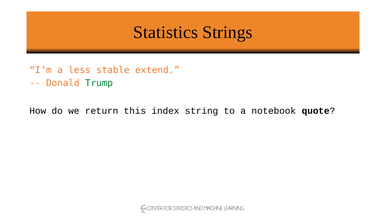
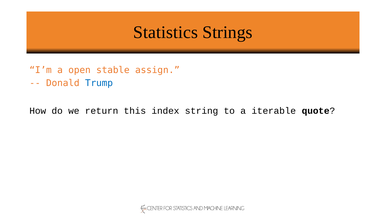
less: less -> open (80, 70)
extend: extend -> assign (157, 70)
Trump colour: green -> blue (99, 83)
notebook: notebook -> iterable (274, 111)
